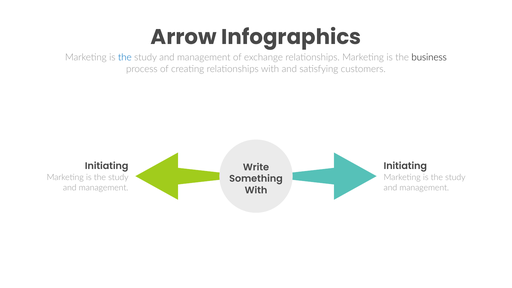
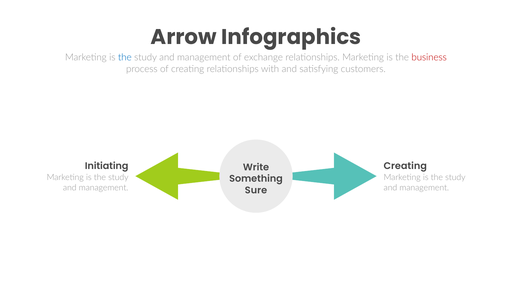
business colour: black -> red (429, 57)
Initiating: Initiating -> Creating (405, 166)
With: With -> Sure (256, 190)
